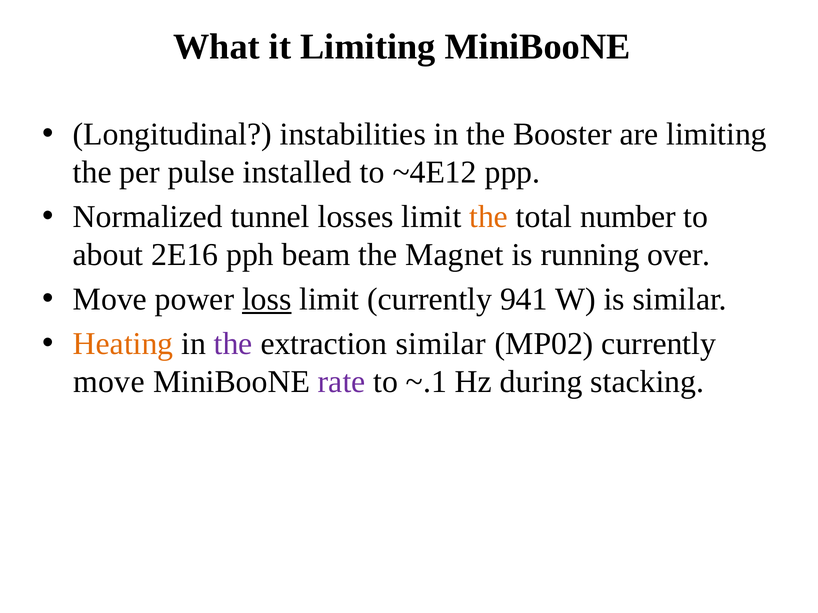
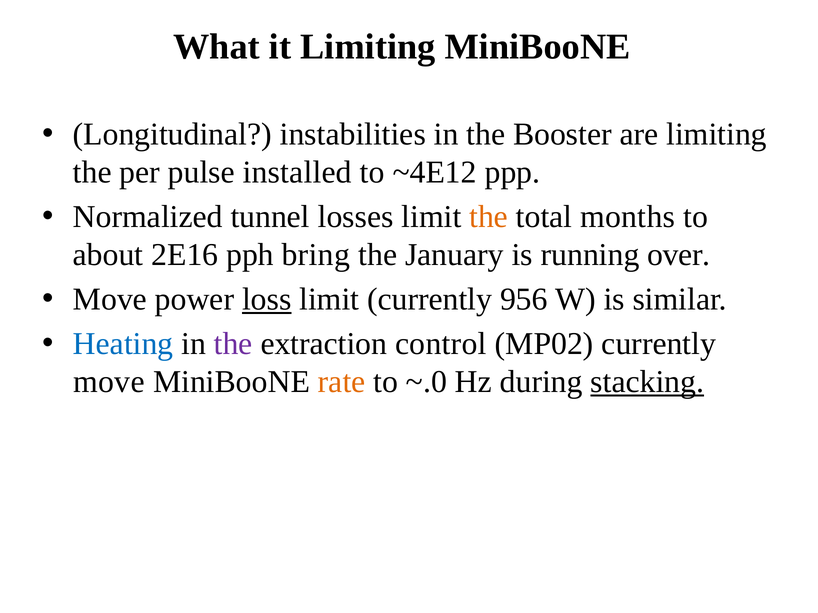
number: number -> months (628, 217)
beam: beam -> bring (316, 255)
Magnet: Magnet -> January (454, 255)
941: 941 -> 956 (524, 300)
Heating colour: orange -> blue (123, 344)
extraction similar: similar -> control (441, 344)
rate colour: purple -> orange (342, 382)
~.1: ~.1 -> ~.0 (426, 382)
stacking underline: none -> present (647, 382)
